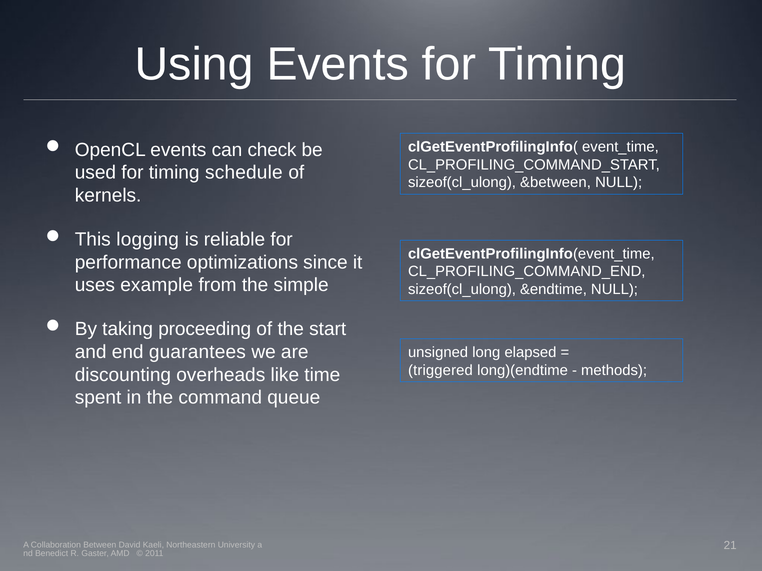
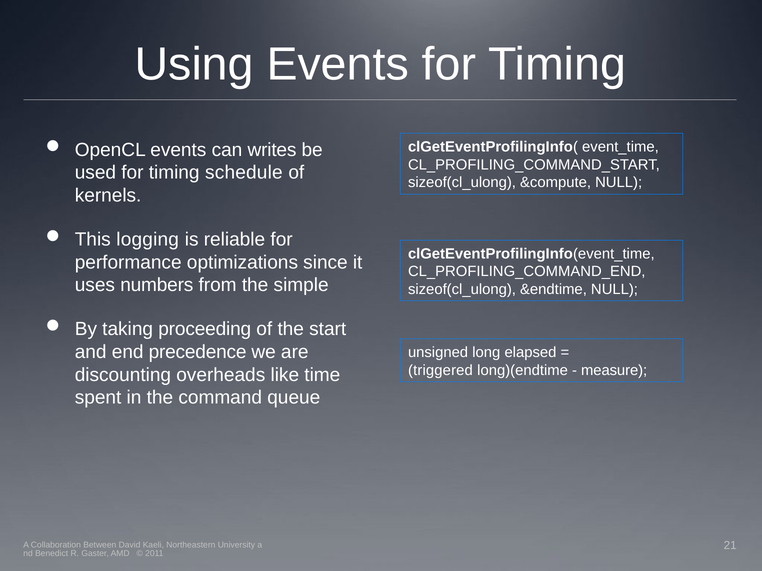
check: check -> writes (272, 150)
&between: &between -> &compute (556, 183)
example: example -> numbers (157, 285)
guarantees: guarantees -> precedence (198, 352)
methods: methods -> measure (614, 371)
